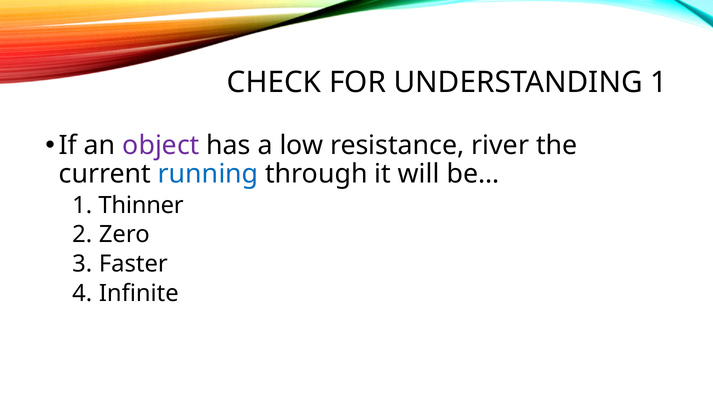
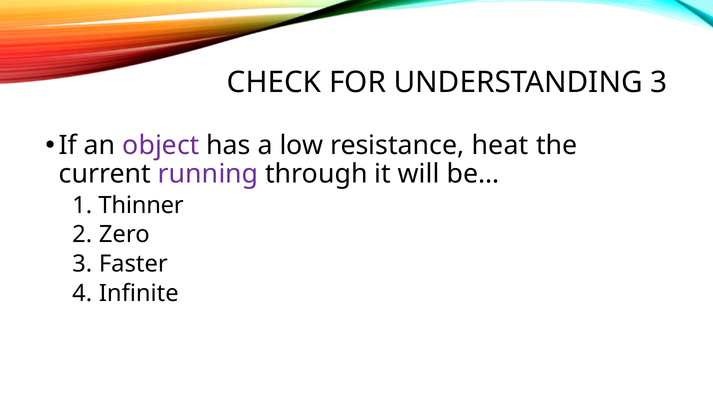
UNDERSTANDING 1: 1 -> 3 (659, 82)
river: river -> heat (500, 145)
running colour: blue -> purple (208, 174)
